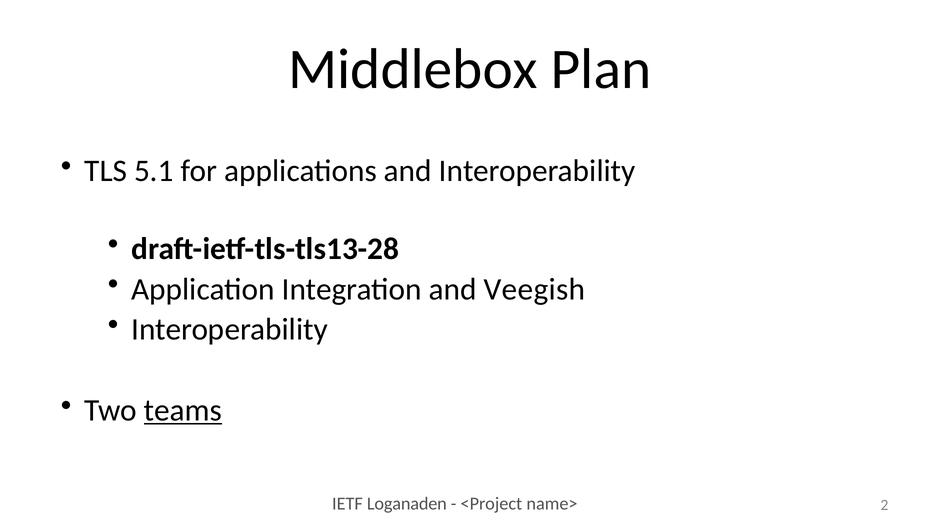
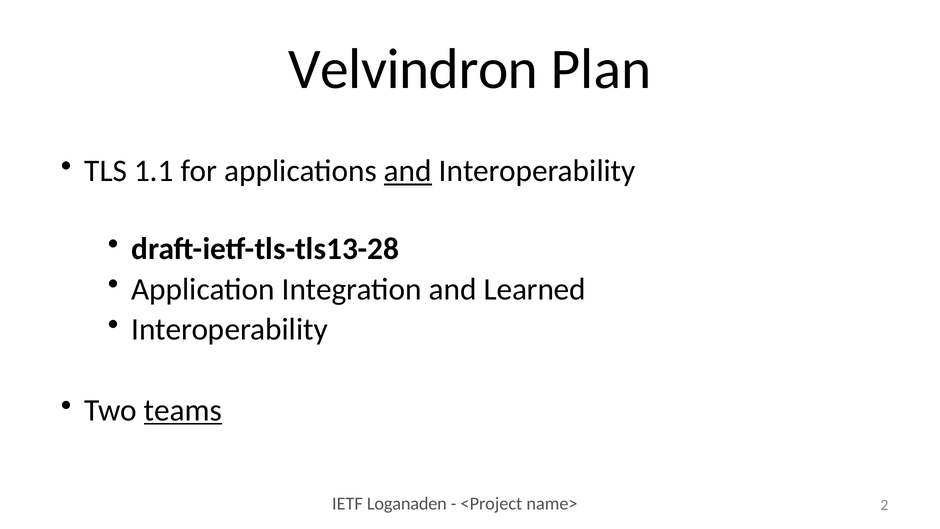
Middlebox: Middlebox -> Velvindron (413, 69)
5.1: 5.1 -> 1.1 (154, 171)
and underline: none -> present (408, 171)
Veegish: Veegish -> Learned (535, 289)
